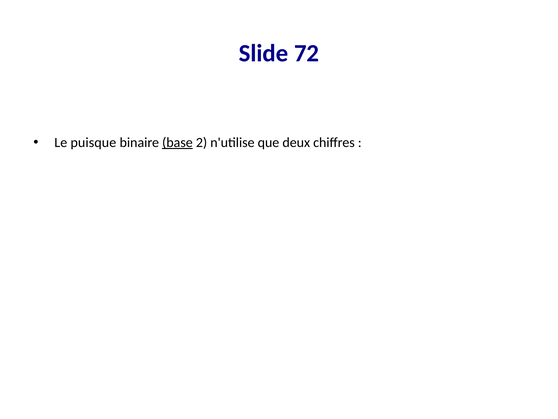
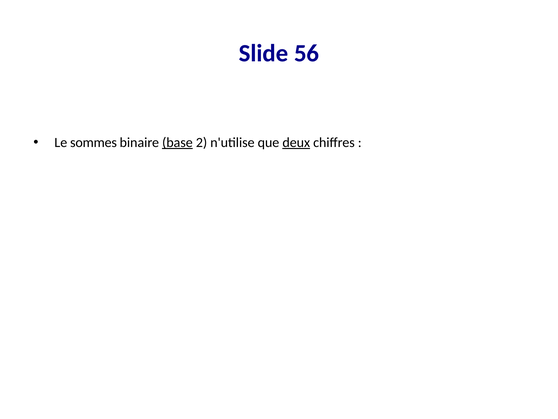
72: 72 -> 56 (307, 53)
puisque: puisque -> sommes (94, 142)
deux underline: none -> present (296, 142)
